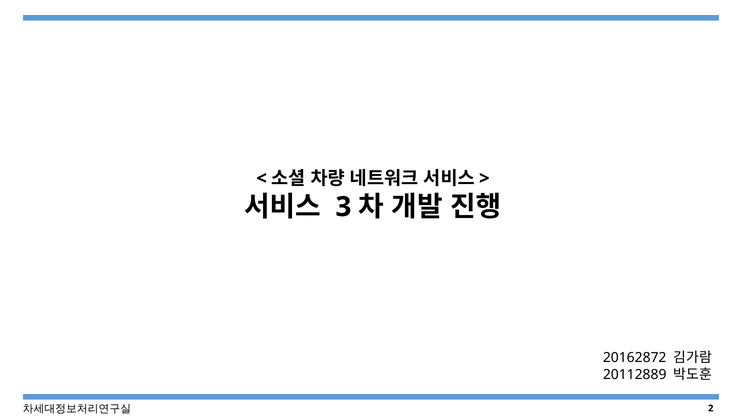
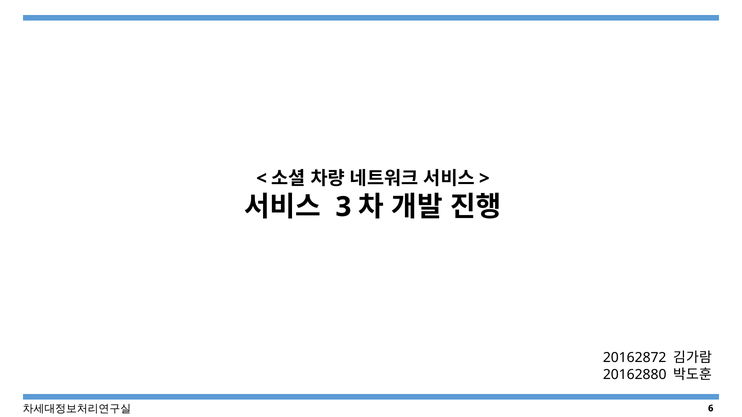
20112889: 20112889 -> 20162880 (635, 375)
2: 2 -> 6 (711, 409)
